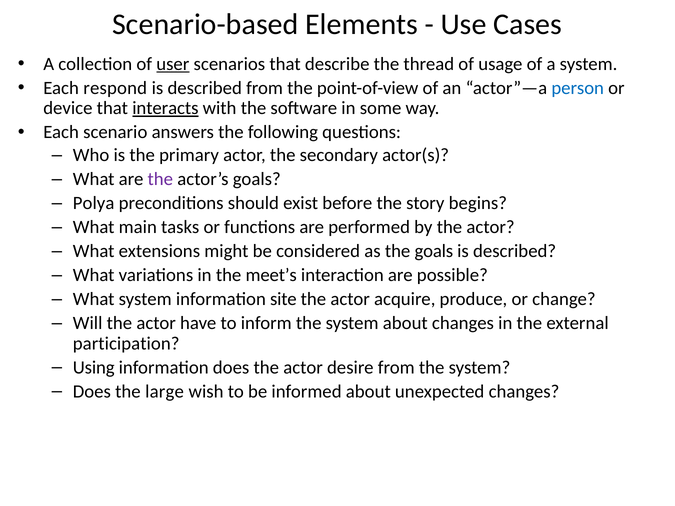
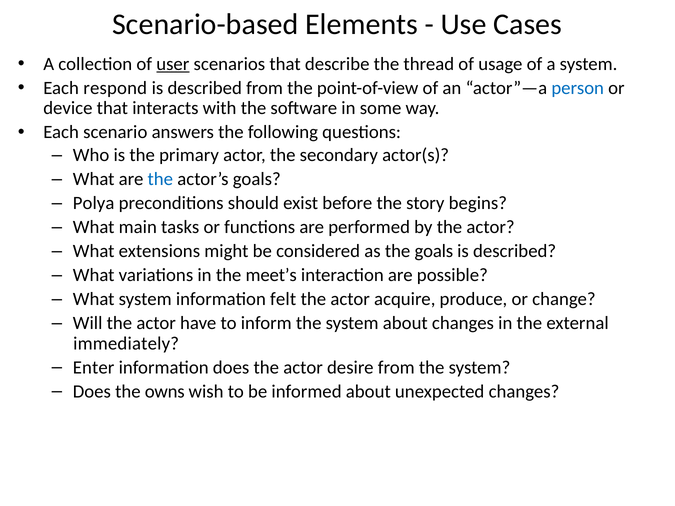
interacts underline: present -> none (165, 108)
the colour: purple -> blue (160, 179)
site: site -> felt (283, 299)
participation: participation -> immediately (126, 344)
Using: Using -> Enter (94, 368)
large: large -> owns (165, 392)
